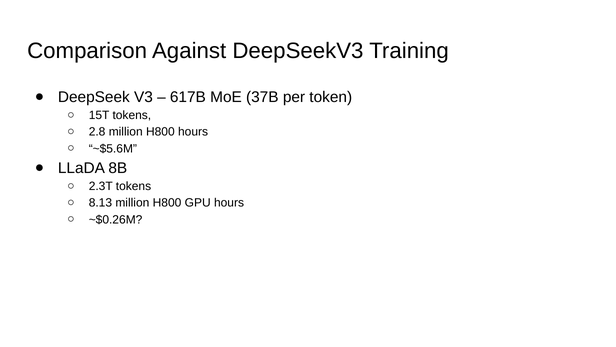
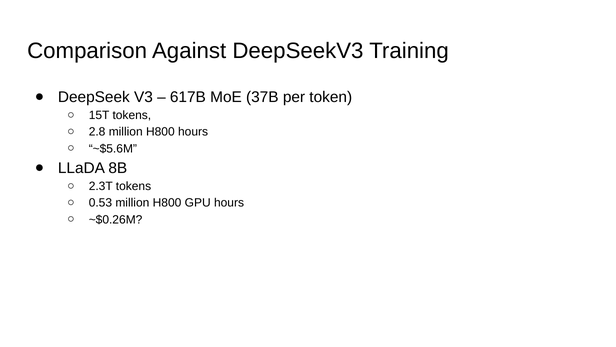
8.13: 8.13 -> 0.53 (100, 203)
